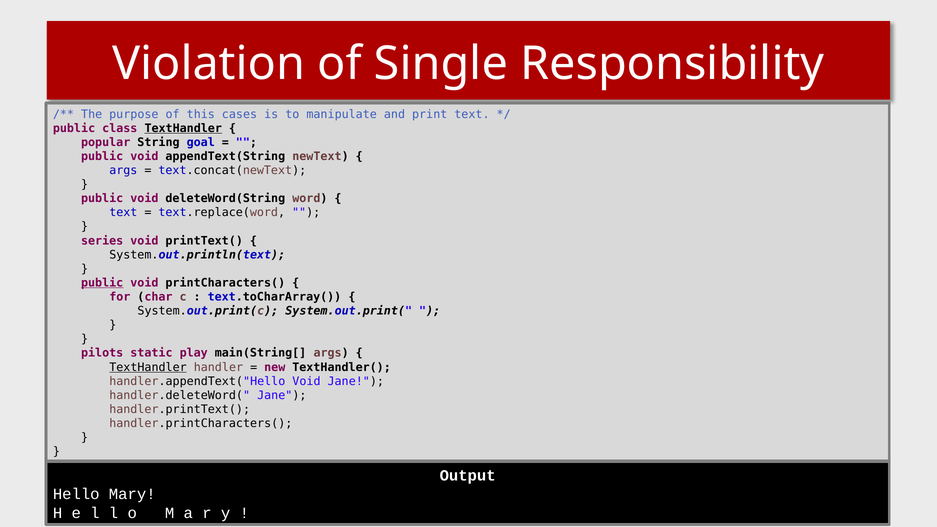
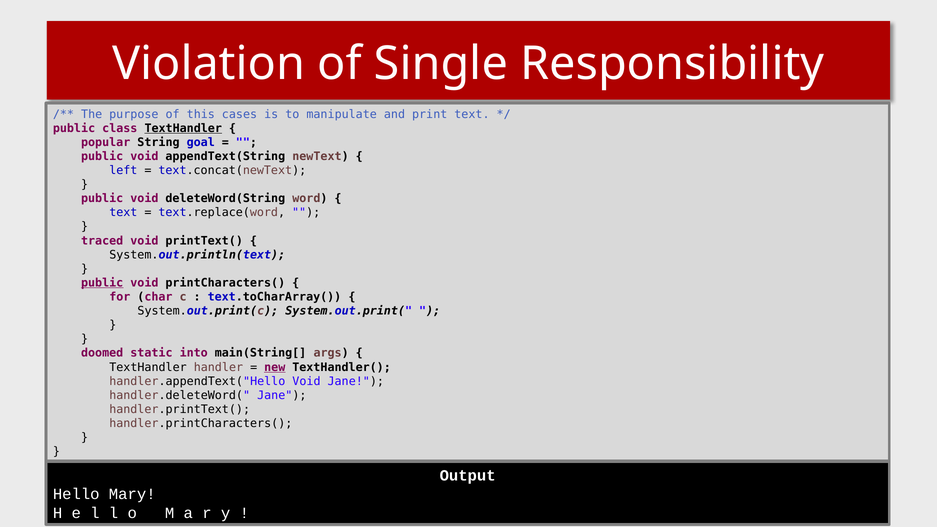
args: args -> left (123, 170)
series: series -> traced (102, 241)
pilots: pilots -> doomed (102, 353)
play: play -> into (194, 353)
TextHandler underline: present -> none (148, 367)
new underline: none -> present (275, 367)
